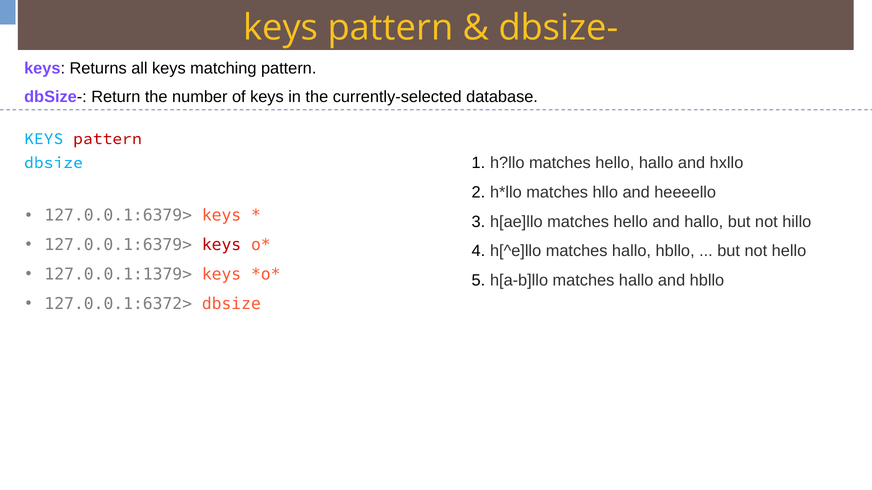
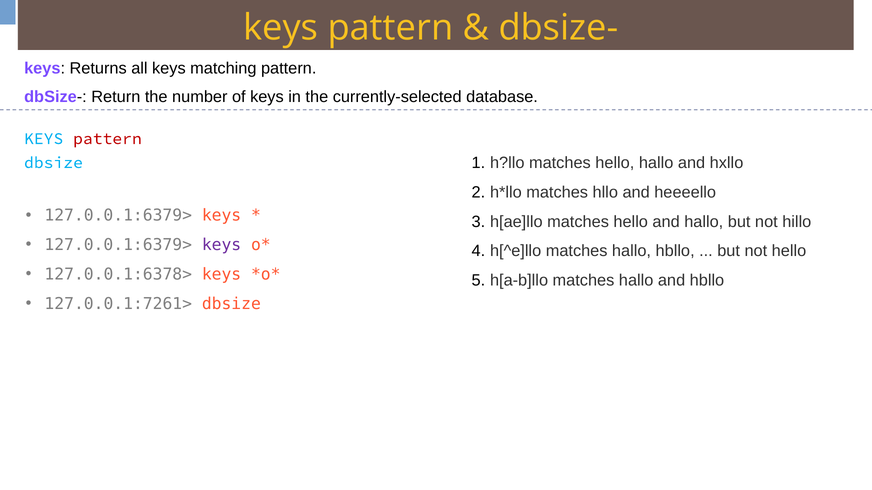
keys colour: red -> purple (222, 245)
127.0.0.1:1379>: 127.0.0.1:1379> -> 127.0.0.1:6378> (118, 275)
127.0.0.1:6372>: 127.0.0.1:6372> -> 127.0.0.1:7261> (118, 304)
